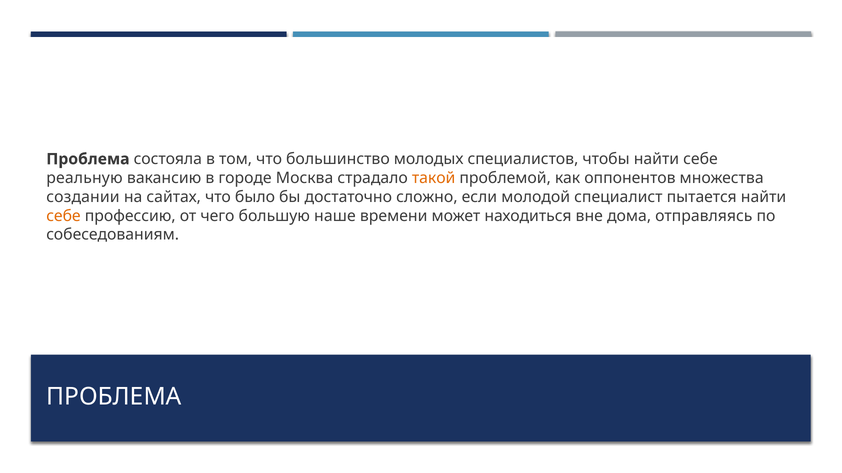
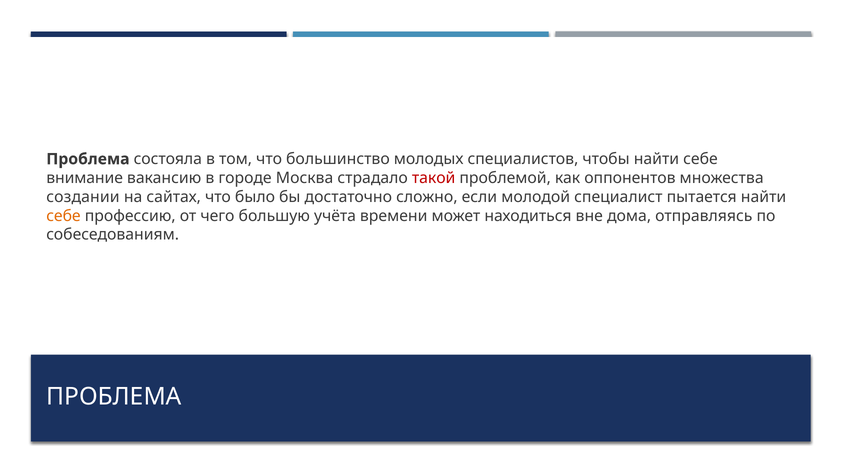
реальную: реальную -> внимание (85, 178)
такой colour: orange -> red (434, 178)
наше: наше -> учёта (335, 216)
